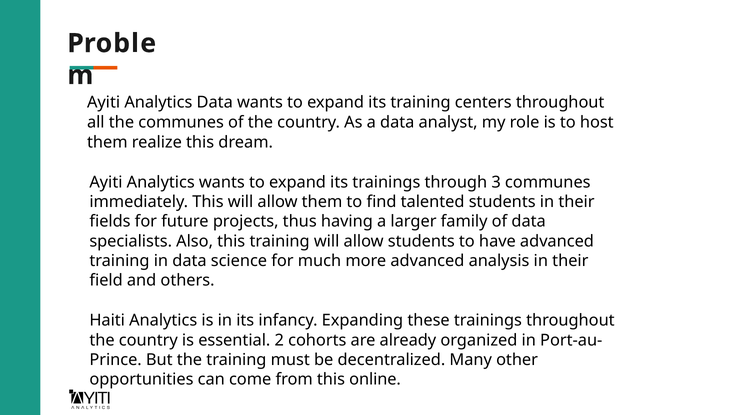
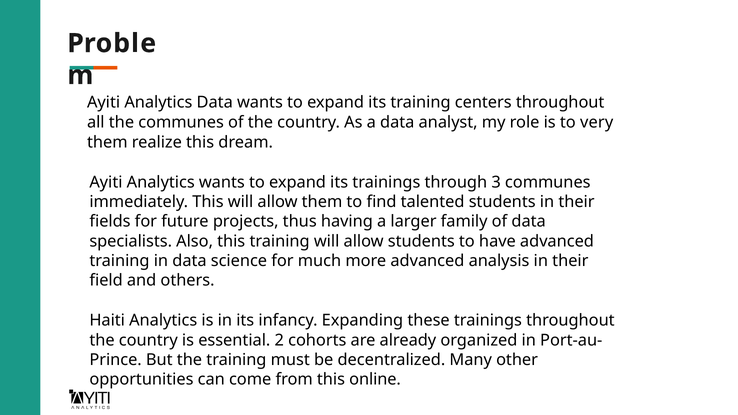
host: host -> very (597, 122)
